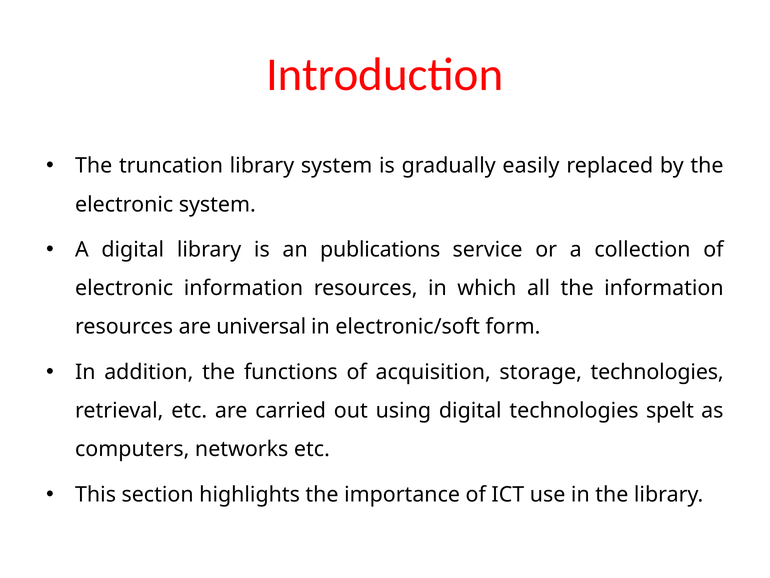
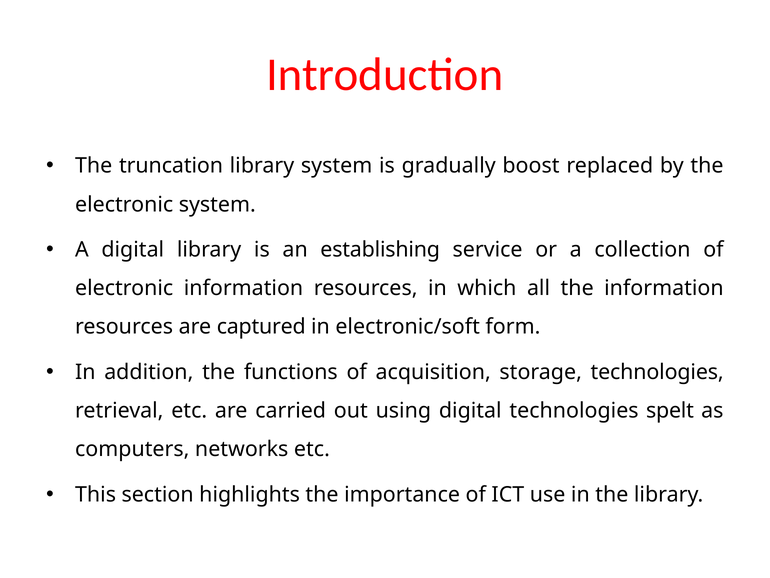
easily: easily -> boost (531, 166)
publications: publications -> establishing (380, 250)
universal: universal -> captured (261, 327)
